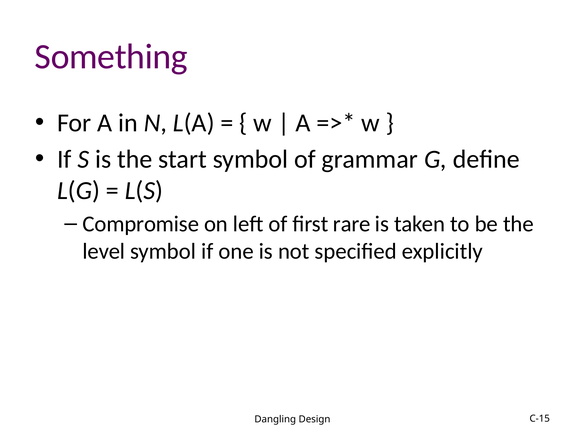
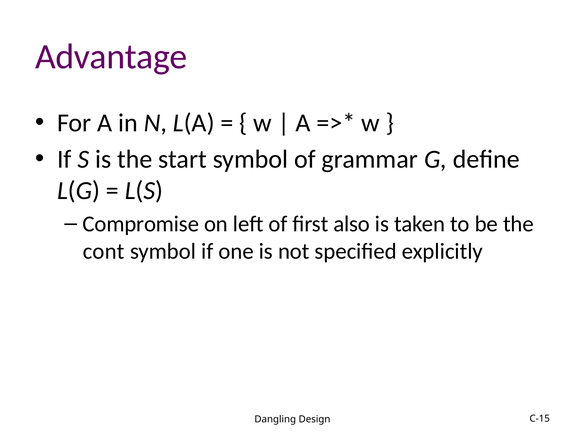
Something: Something -> Advantage (111, 57)
rare: rare -> also (352, 224)
level: level -> cont (104, 251)
